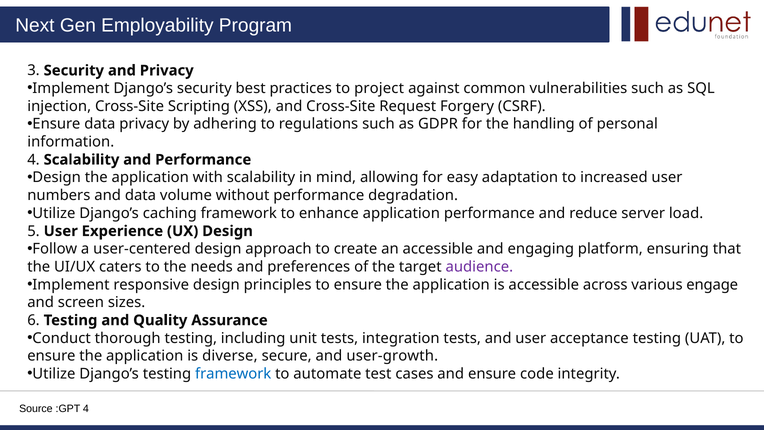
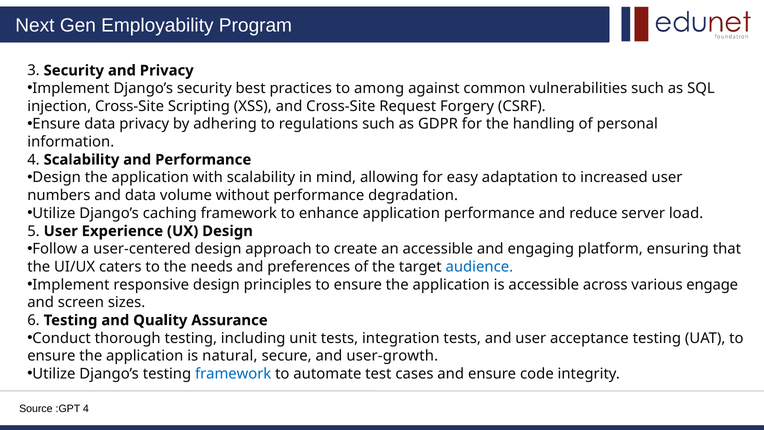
project: project -> among (379, 88)
audience colour: purple -> blue (479, 267)
diverse: diverse -> natural (230, 356)
